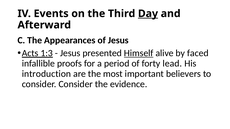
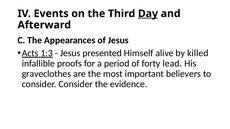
Himself underline: present -> none (139, 53)
faced: faced -> killed (198, 53)
introduction: introduction -> graveclothes (46, 74)
